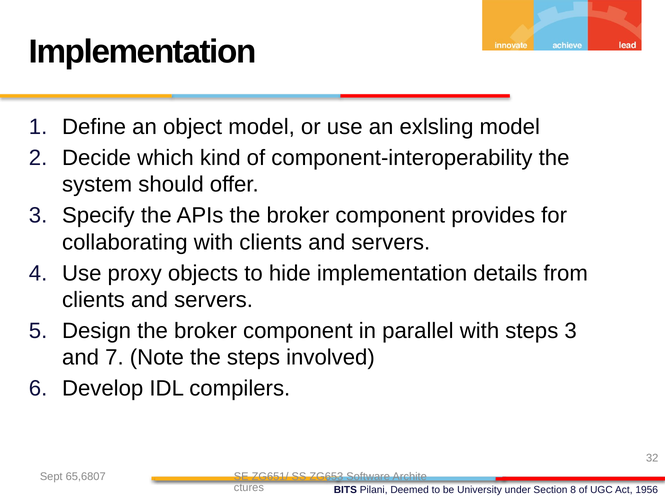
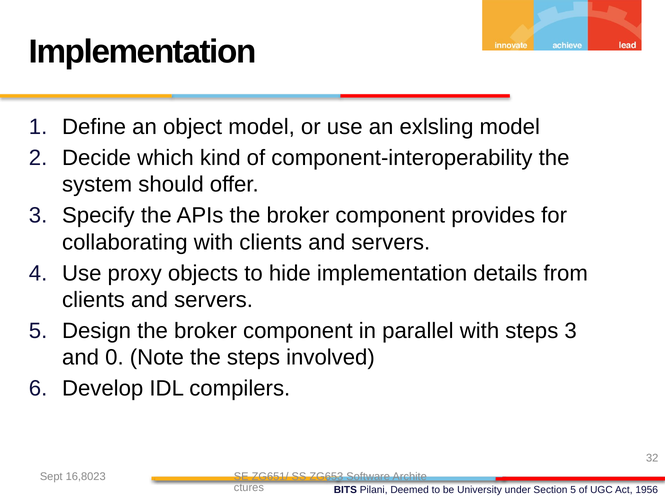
7: 7 -> 0 (114, 357)
65,6807: 65,6807 -> 16,8023 (86, 476)
8: 8 -> 5 (573, 490)
